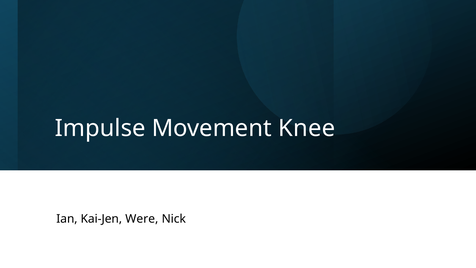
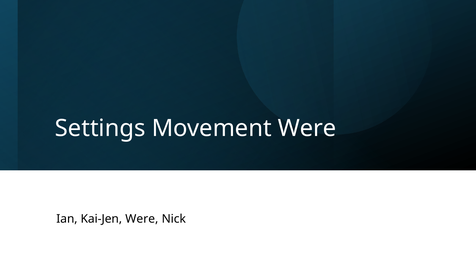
Impulse: Impulse -> Settings (100, 128)
Movement Knee: Knee -> Were (307, 128)
